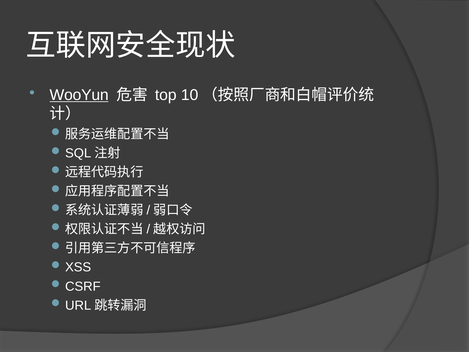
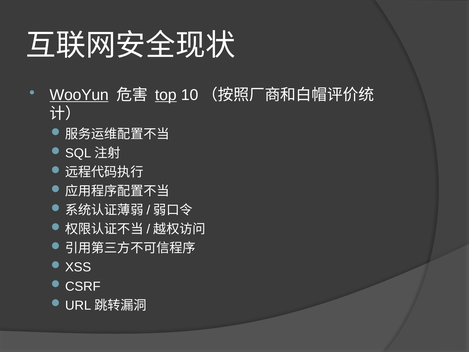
top underline: none -> present (166, 95)
